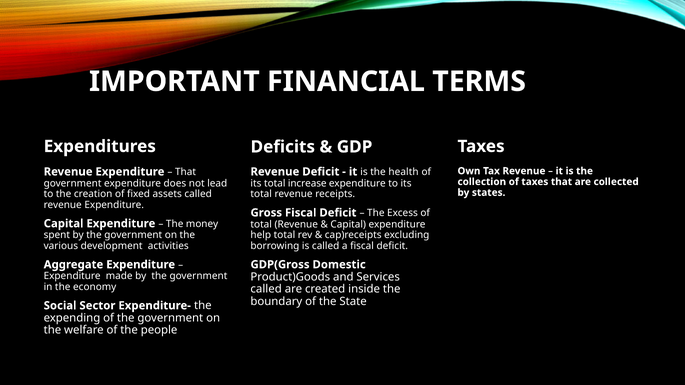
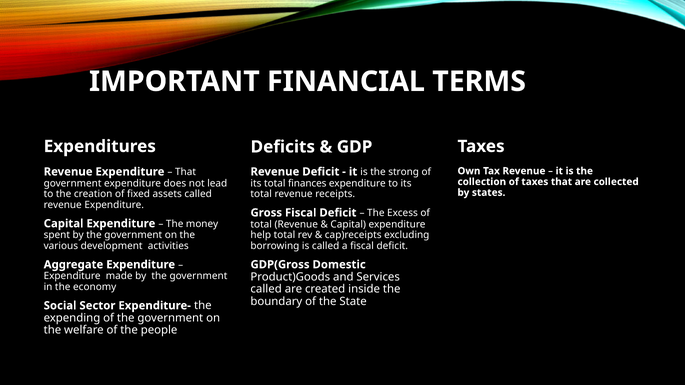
health: health -> strong (404, 172)
increase: increase -> finances (307, 183)
